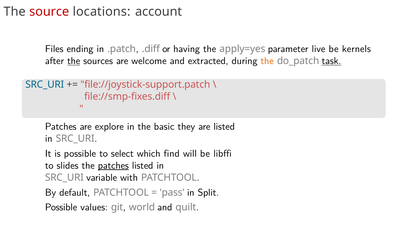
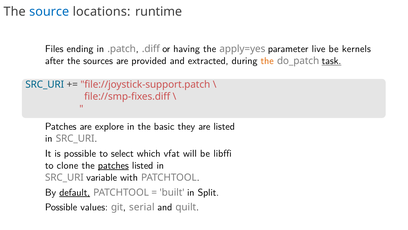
source colour: red -> blue (49, 12)
account: account -> runtime (159, 12)
the underline: present -> none (74, 61)
welcome: welcome -> provided (149, 61)
find: find -> vfat (172, 153)
slides: slides -> clone (67, 165)
default underline: none -> present (75, 192)
pass: pass -> built (172, 192)
world: world -> serial (142, 207)
